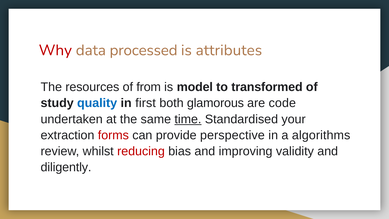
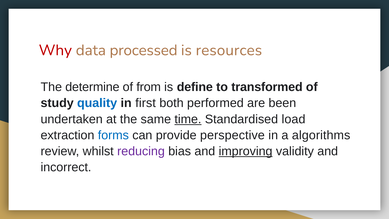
attributes: attributes -> resources (229, 50)
resources: resources -> determine (92, 87)
model: model -> define (195, 87)
glamorous: glamorous -> performed (215, 103)
code: code -> been (282, 103)
your: your -> load (294, 119)
forms colour: red -> blue (113, 135)
reducing colour: red -> purple (141, 151)
improving underline: none -> present (246, 151)
diligently: diligently -> incorrect (66, 167)
